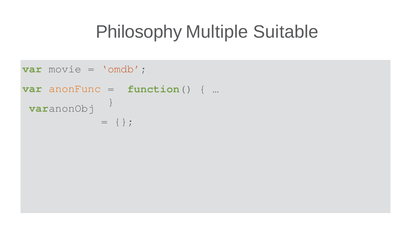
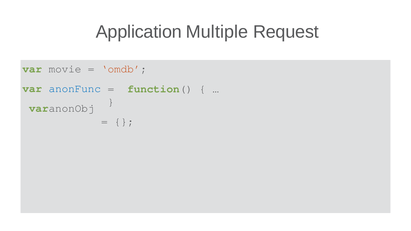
Philosophy: Philosophy -> Application (139, 32)
Suitable: Suitable -> Request (286, 32)
anonFunc colour: orange -> blue (75, 89)
